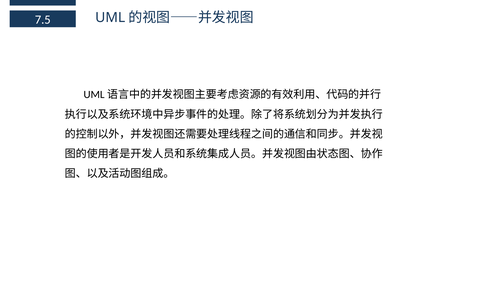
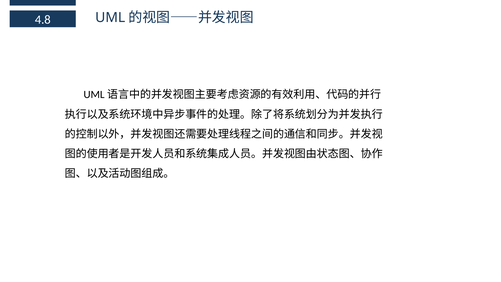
7.5: 7.5 -> 4.8 (43, 20)
